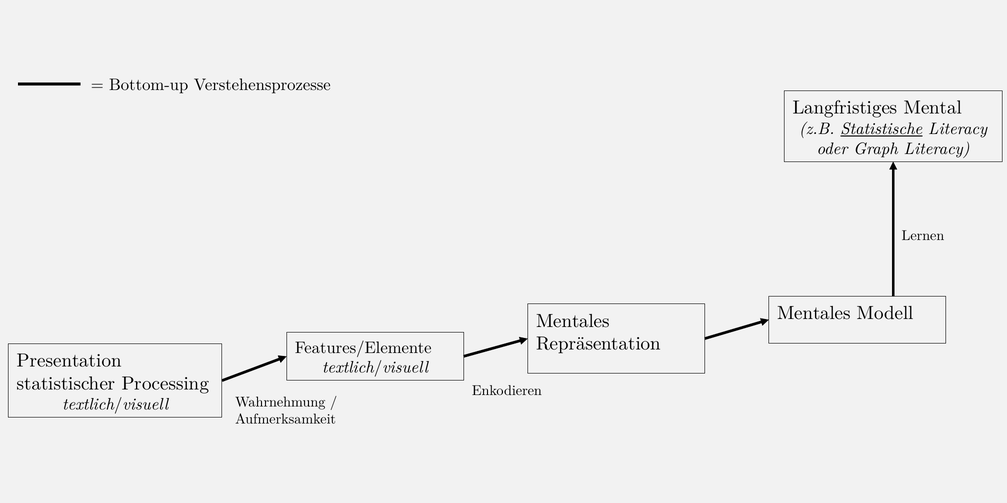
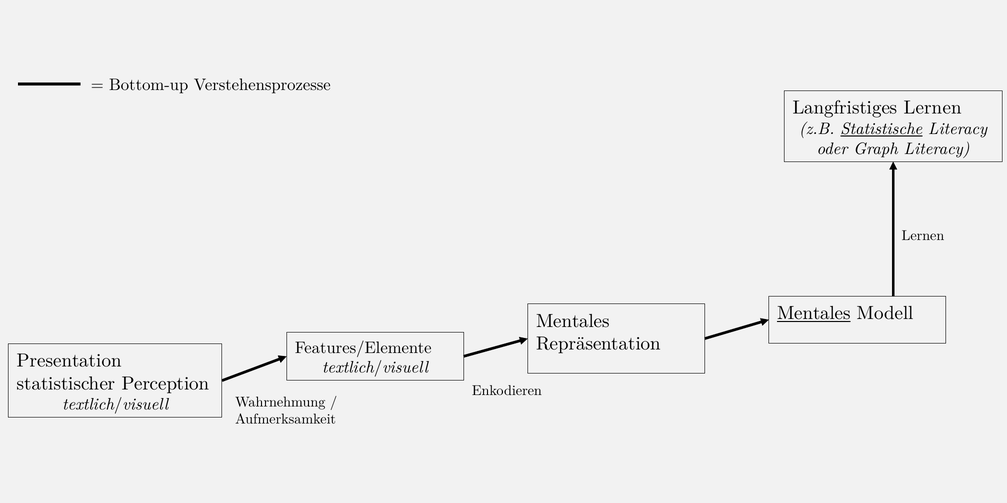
Langfristiges Mental: Mental -> Lernen (933, 108)
Mentales underline: none -> present (814, 314)
Processing: Processing -> Perception (165, 384)
